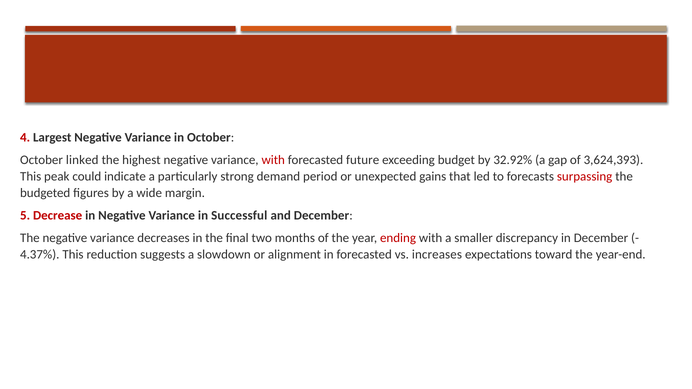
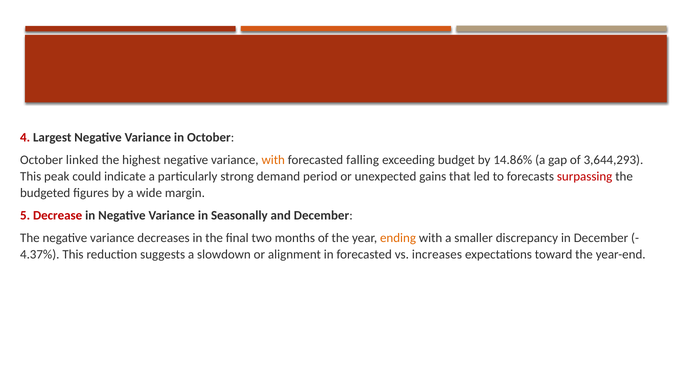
with colour: red -> orange (273, 160)
future: future -> falling (363, 160)
32.92%: 32.92% -> 14.86% (513, 160)
3,624,393: 3,624,393 -> 3,644,293 (613, 160)
Successful: Successful -> Seasonally (239, 216)
ending colour: red -> orange (398, 238)
